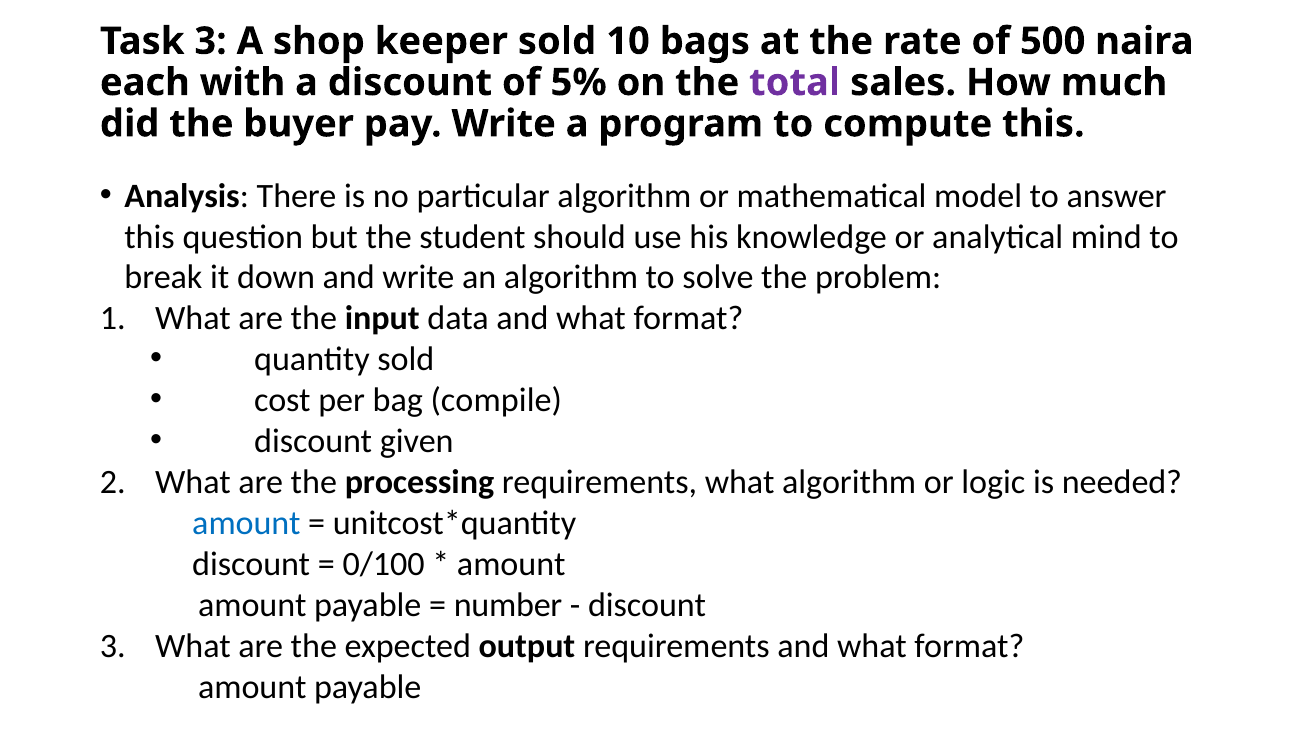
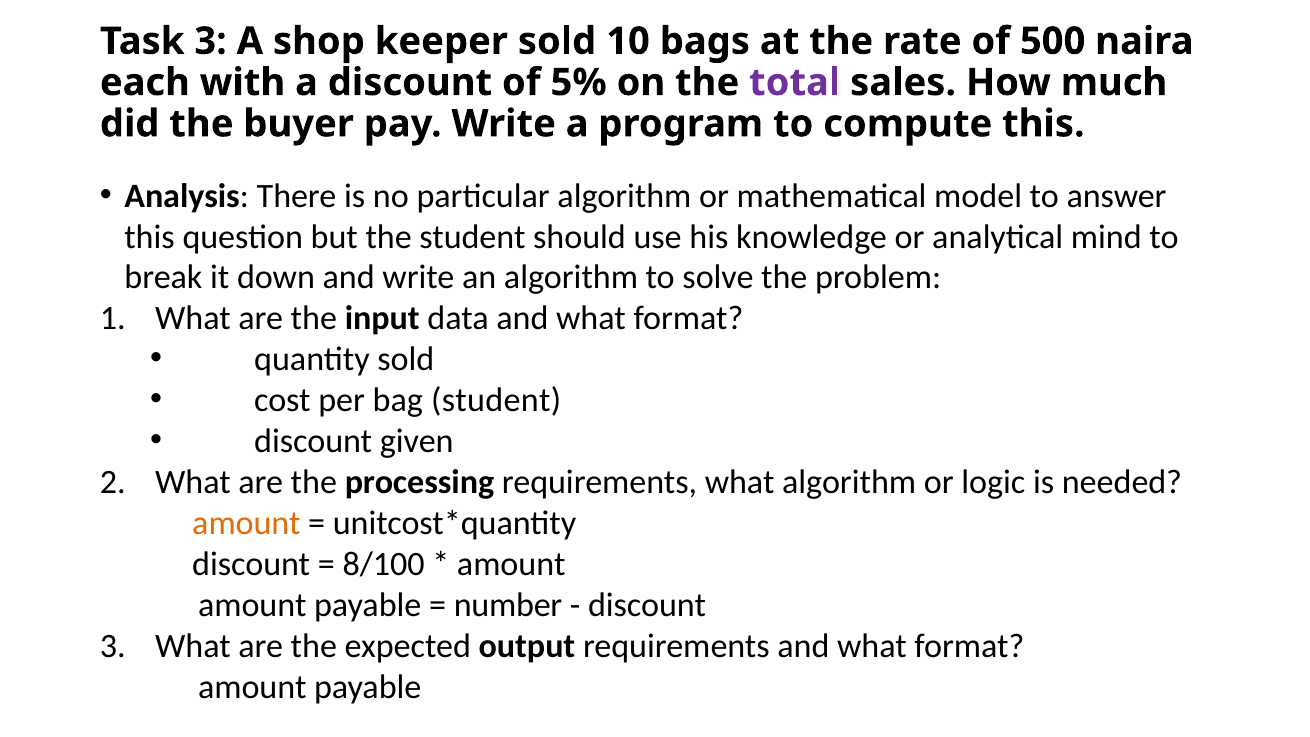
bag compile: compile -> student (496, 400)
amount colour: blue -> orange (246, 523)
0/100: 0/100 -> 8/100 (384, 564)
